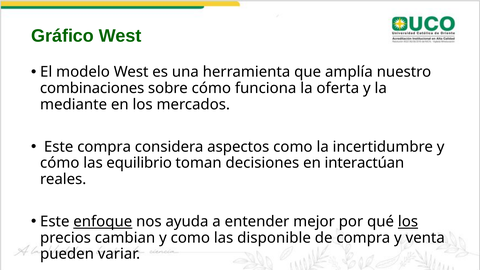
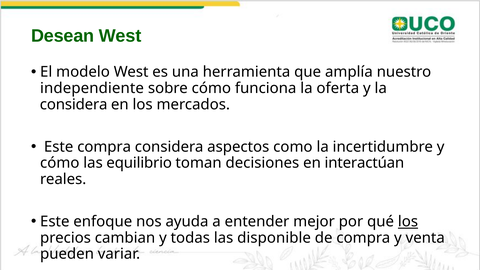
Gráfico: Gráfico -> Desean (63, 36)
combinaciones: combinaciones -> independiente (92, 88)
mediante: mediante -> considera (74, 104)
enfoque underline: present -> none (103, 222)
y como: como -> todas (190, 238)
